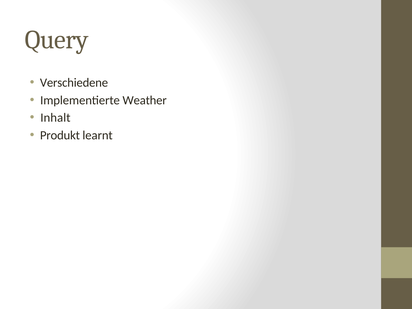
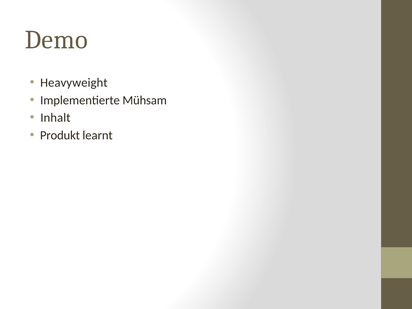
Query: Query -> Demo (56, 40)
Verschiedene: Verschiedene -> Heavyweight (74, 83)
Weather: Weather -> Mühsam (145, 100)
